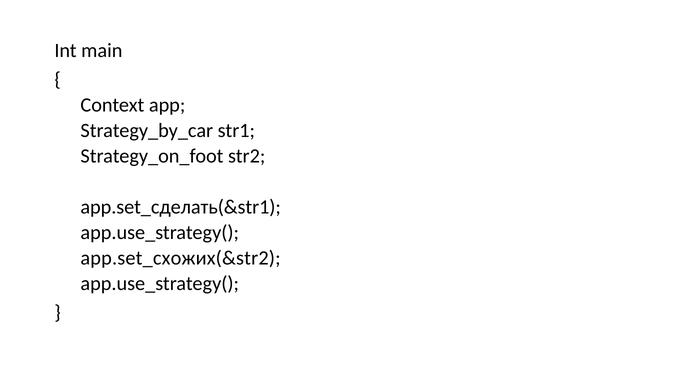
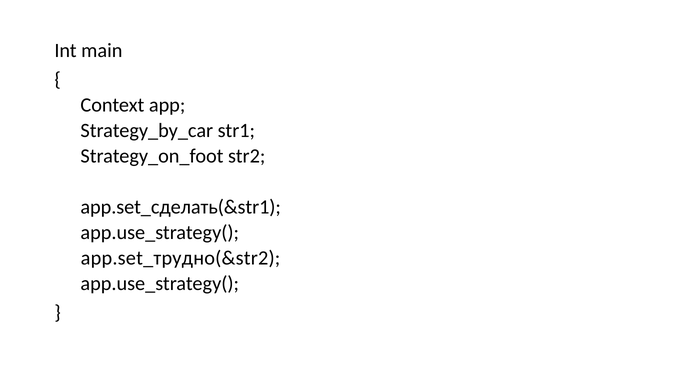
app.set_схожих(&str2: app.set_схожих(&str2 -> app.set_трудно(&str2 (181, 258)
